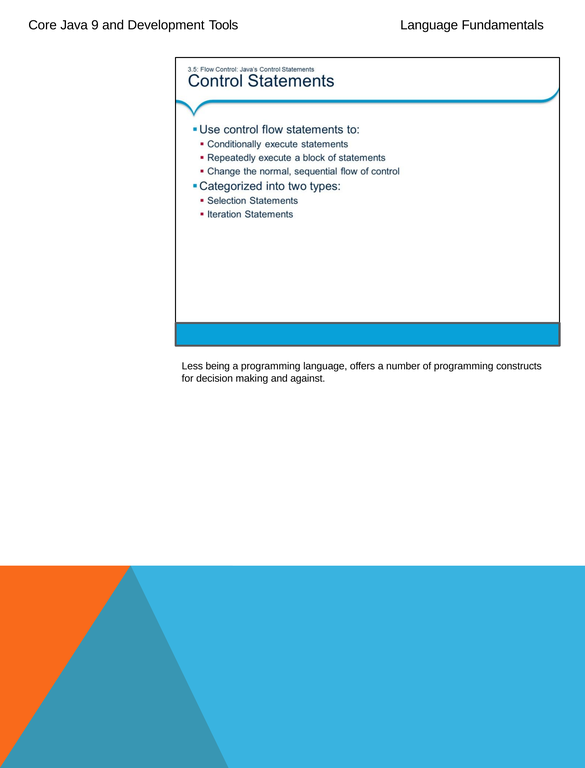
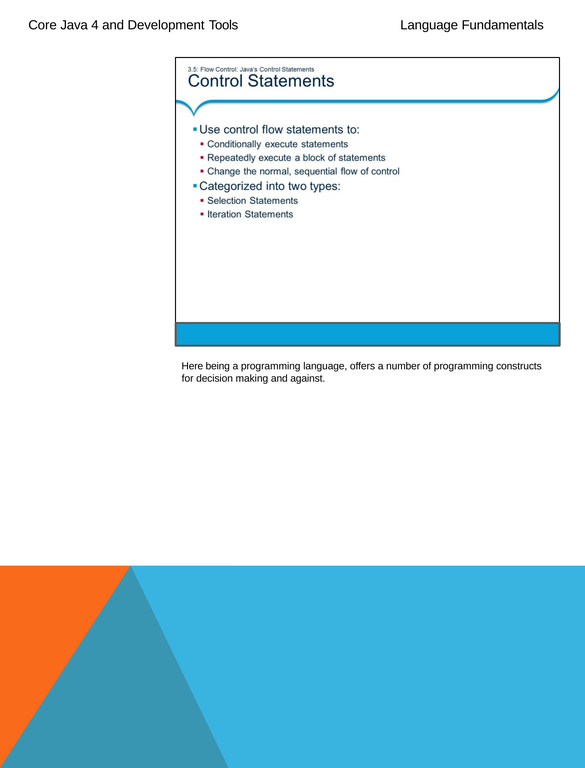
9: 9 -> 4 (95, 25)
Less: Less -> Here (192, 366)
